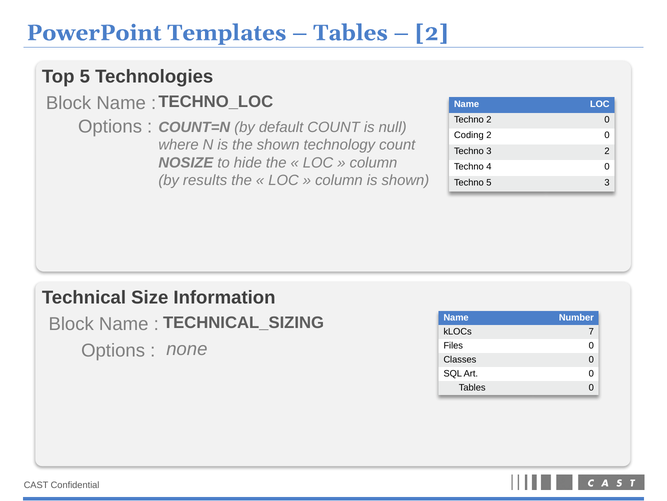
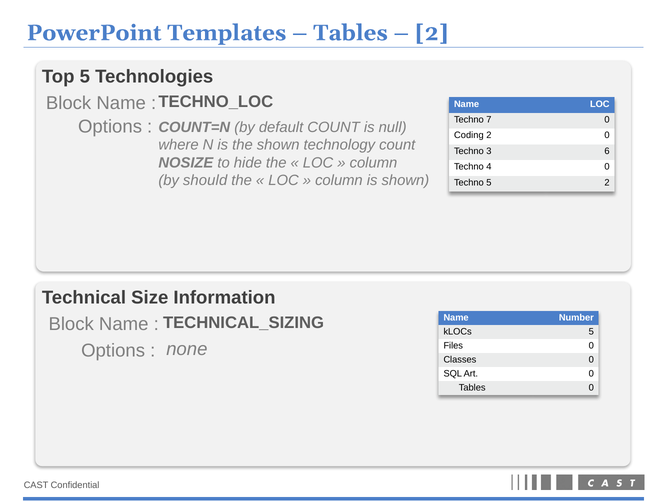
Techno 2: 2 -> 7 (489, 120)
3 2: 2 -> 6 (607, 151)
results: results -> should (205, 180)
5 3: 3 -> 2 (607, 182)
kLOCs 7: 7 -> 5 (591, 331)
